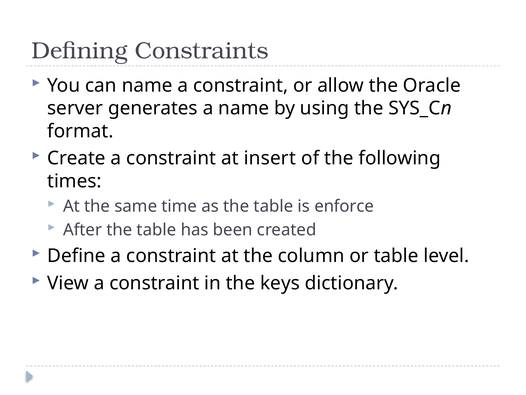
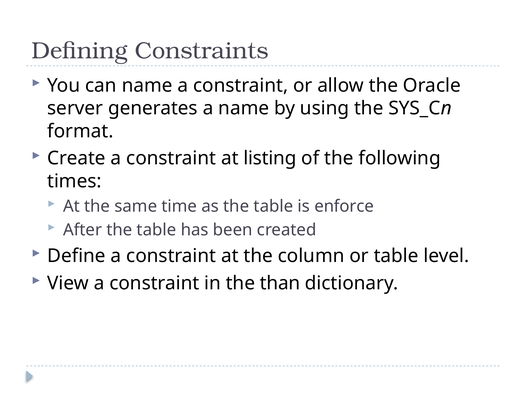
insert: insert -> listing (270, 158)
keys: keys -> than (280, 283)
